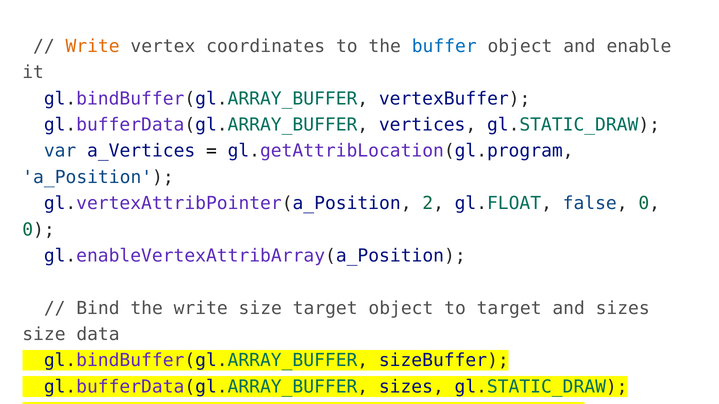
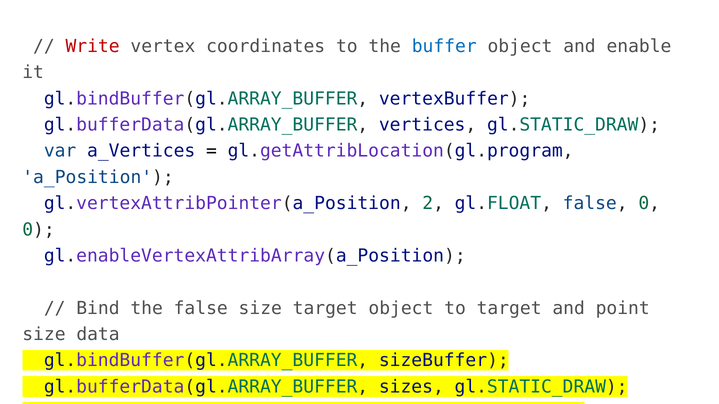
Write colour: orange -> red (93, 46)
the write: write -> false (201, 308)
and sizes: sizes -> point (623, 308)
